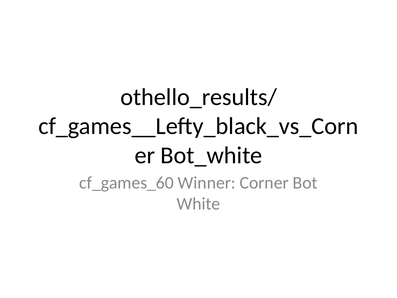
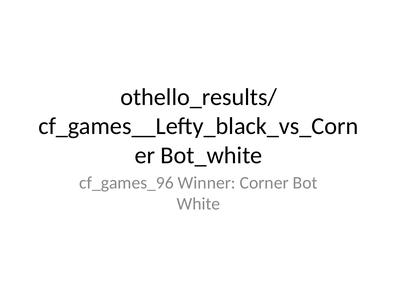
cf_games_60: cf_games_60 -> cf_games_96 (126, 183)
